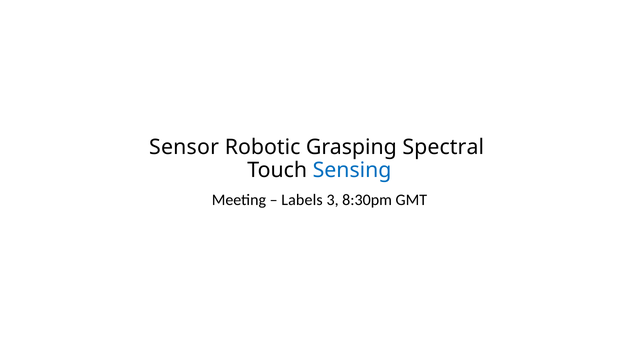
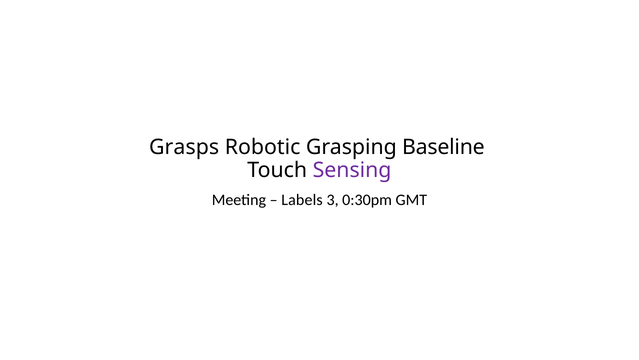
Sensor: Sensor -> Grasps (184, 147)
Spectral: Spectral -> Baseline (443, 147)
Sensing colour: blue -> purple (352, 170)
8:30pm: 8:30pm -> 0:30pm (367, 200)
